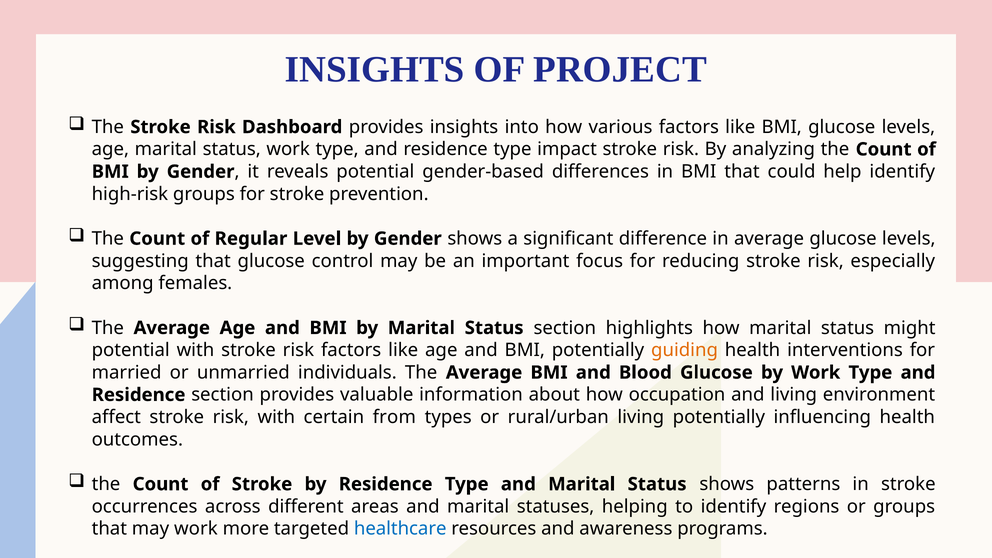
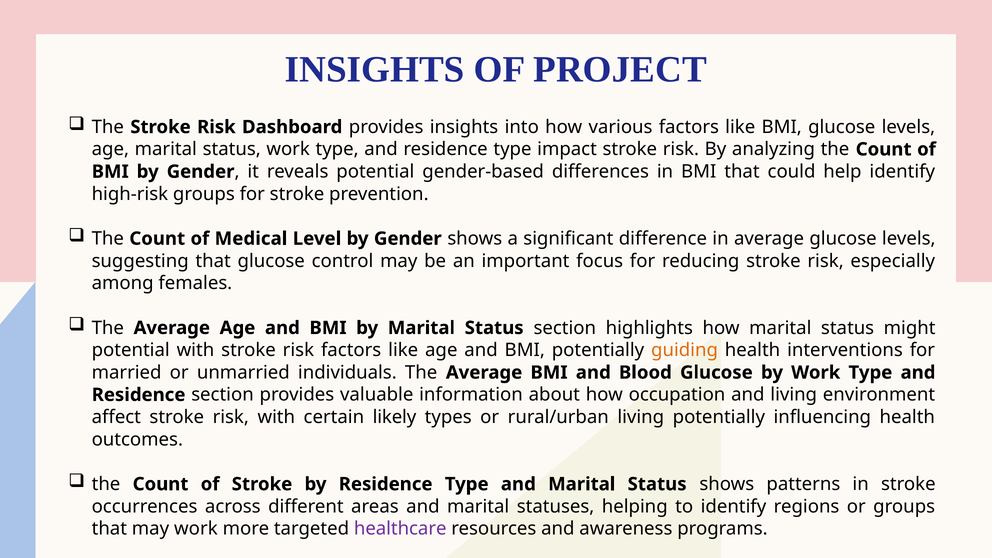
Regular: Regular -> Medical (251, 239)
from: from -> likely (394, 417)
healthcare colour: blue -> purple (400, 529)
